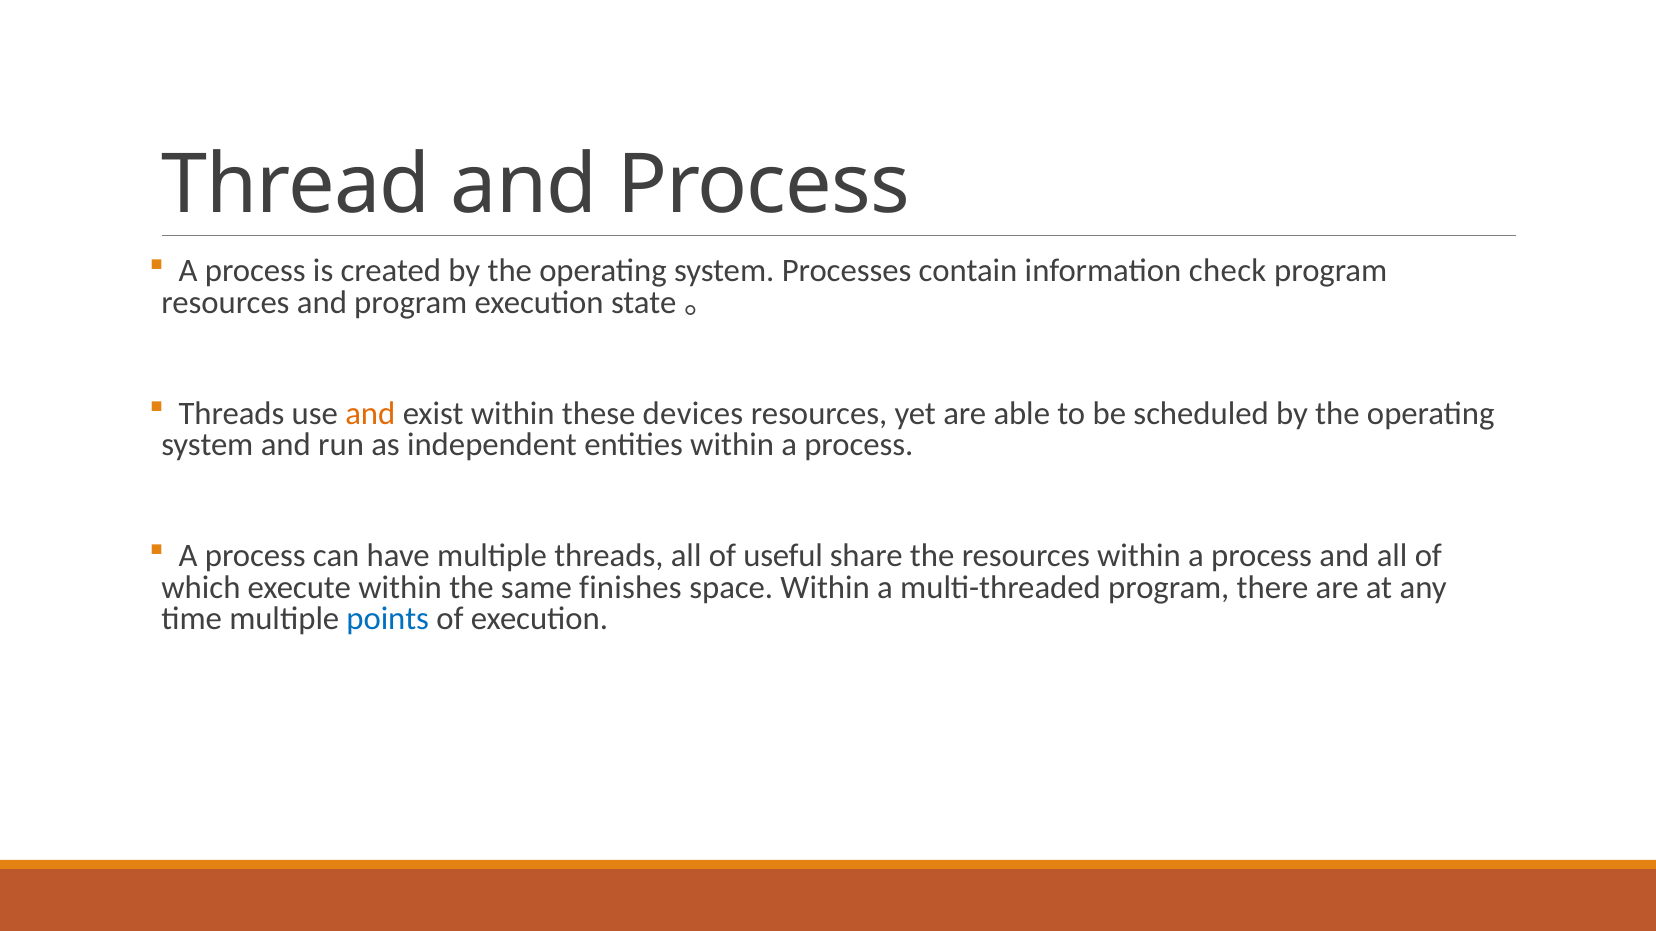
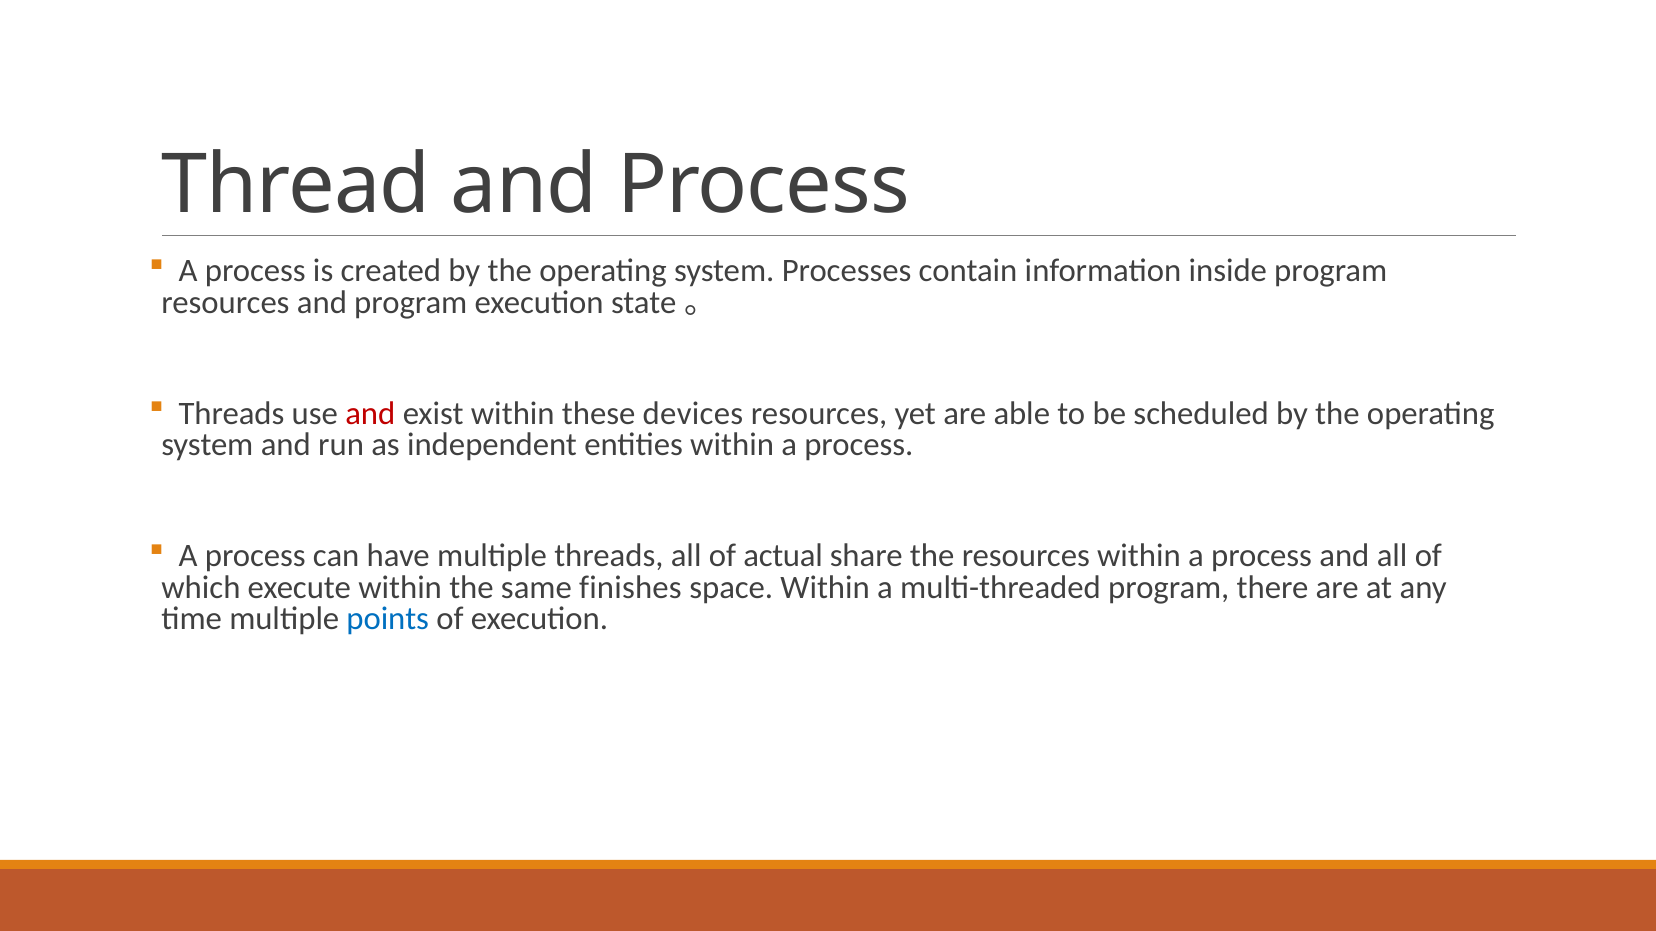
check: check -> inside (1228, 271)
and colour: orange -> red (370, 414)
useful: useful -> actual (783, 556)
